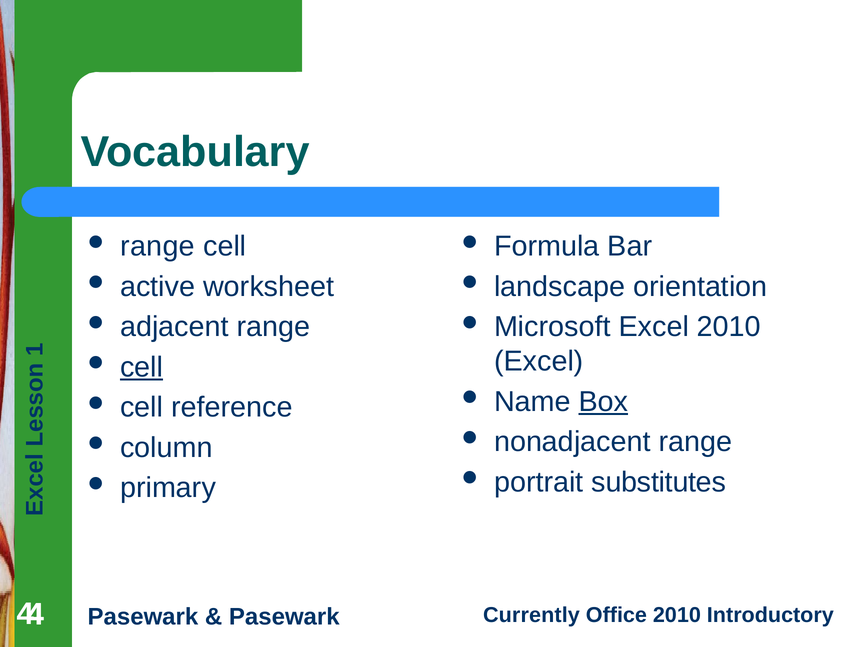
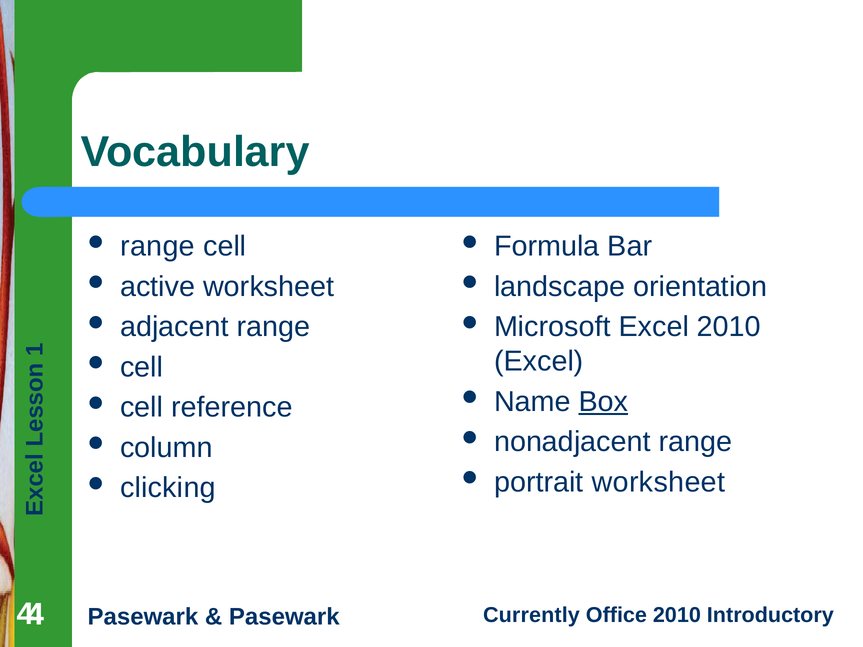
cell underline: present -> none (142, 367)
portrait substitutes: substitutes -> worksheet (658, 482)
primary: primary -> clicking (168, 488)
